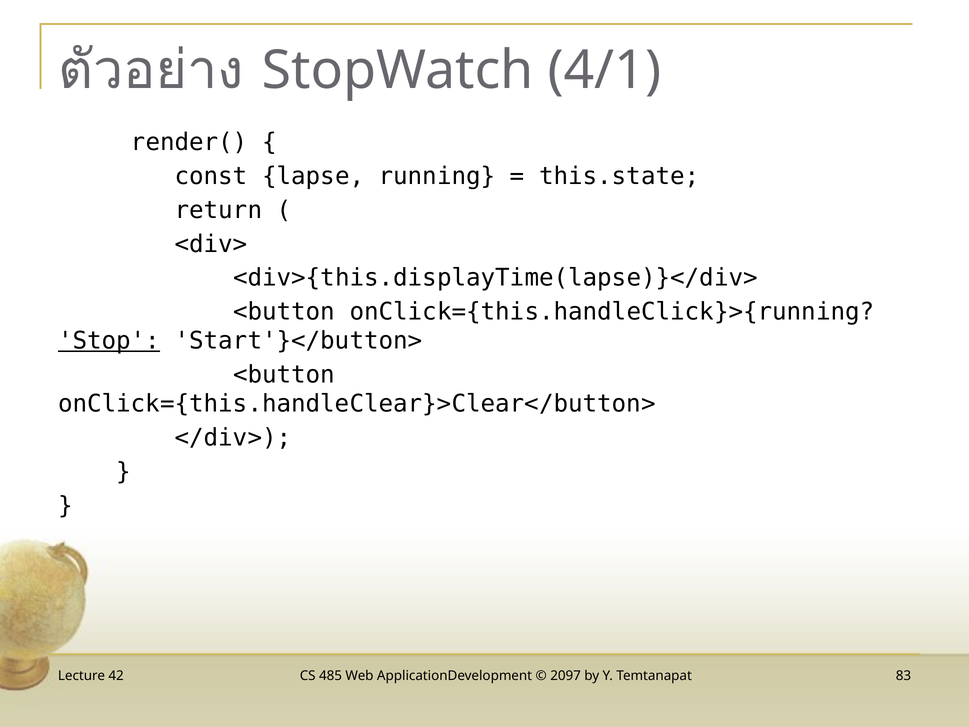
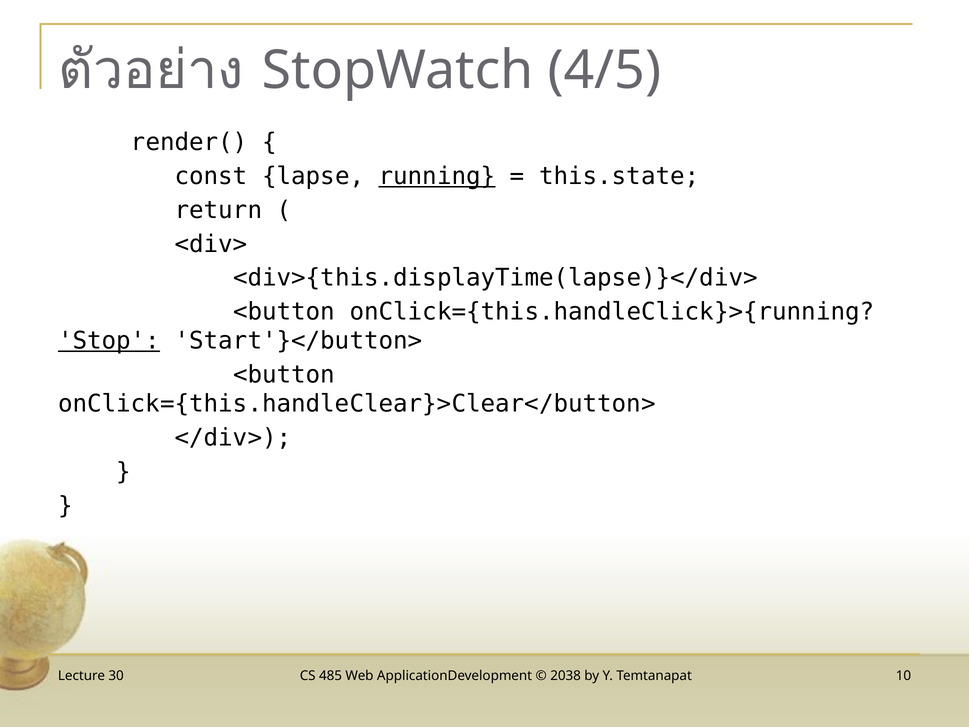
4/1: 4/1 -> 4/5 (604, 70)
running underline: none -> present (437, 176)
42: 42 -> 30 (116, 675)
2097: 2097 -> 2038 (566, 675)
83: 83 -> 10 (904, 675)
